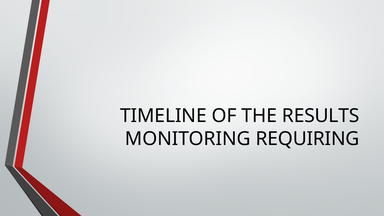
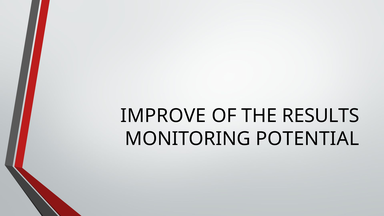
TIMELINE: TIMELINE -> IMPROVE (163, 116)
REQUIRING: REQUIRING -> POTENTIAL (307, 139)
